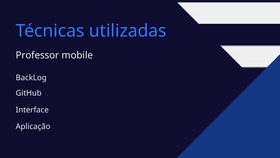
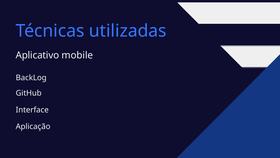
Professor: Professor -> Aplicativo (37, 55)
